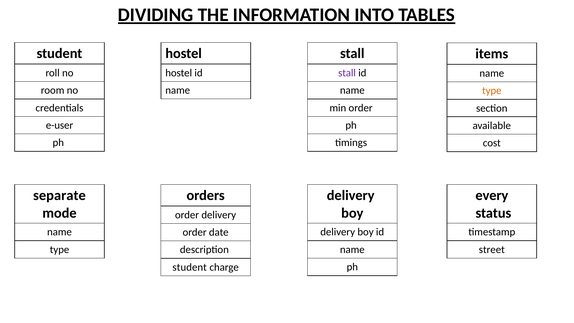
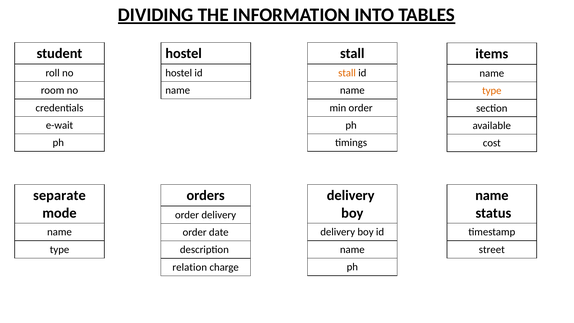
stall colour: purple -> orange (347, 73)
e-user: e-user -> e-wait (59, 125)
every: every -> name (492, 195)
student: student -> relation (190, 267)
